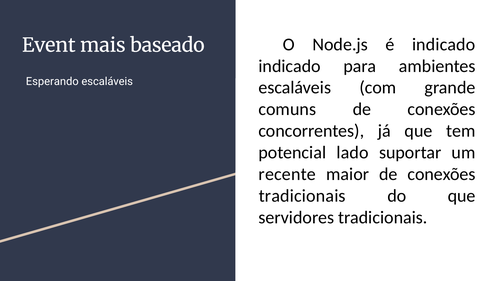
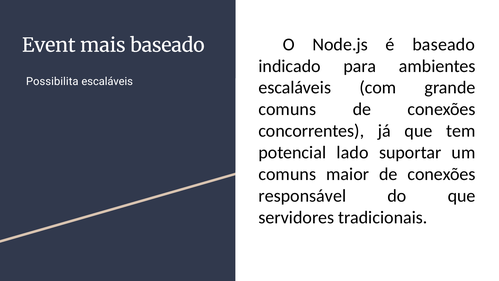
é indicado: indicado -> baseado (444, 44)
Esperando: Esperando -> Possibilita (52, 81)
recente: recente -> comuns (287, 174)
tradicionais: tradicionais -> responsável (302, 196)
